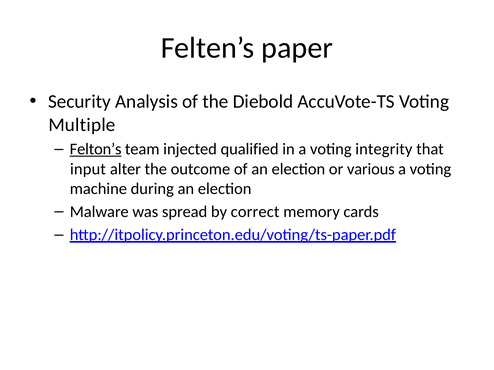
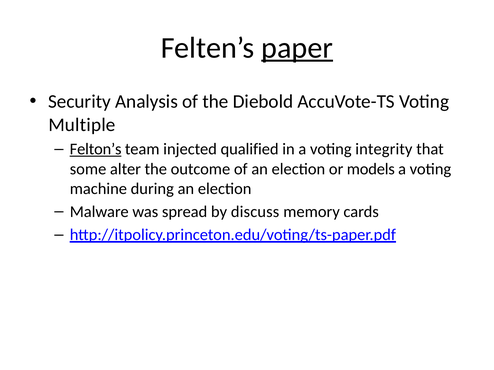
paper underline: none -> present (297, 48)
input: input -> some (88, 169)
various: various -> models (371, 169)
correct: correct -> discuss (255, 212)
